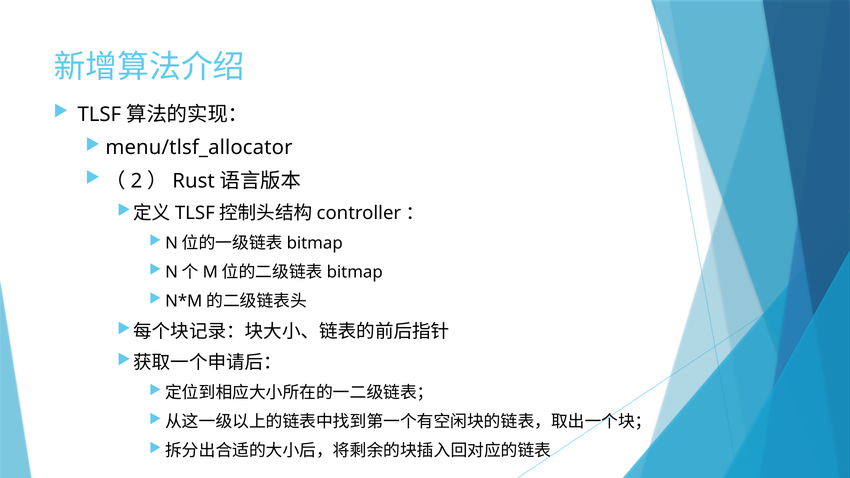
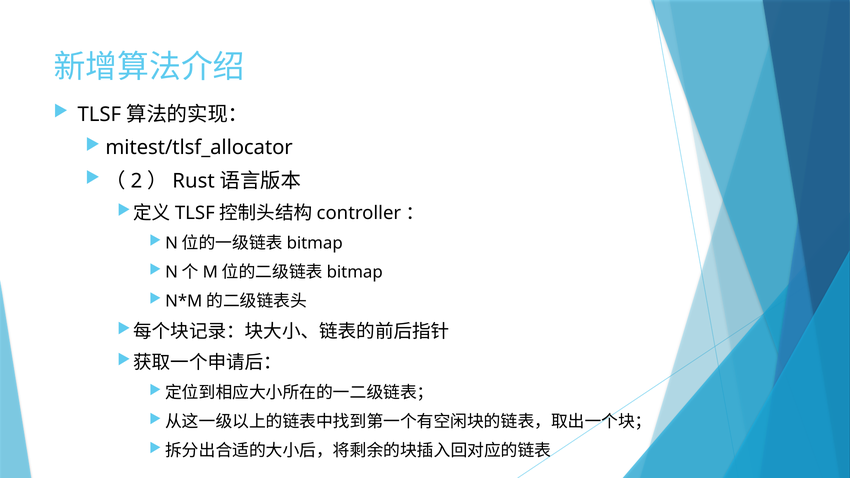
menu/tlsf_allocator: menu/tlsf_allocator -> mitest/tlsf_allocator (199, 148)
